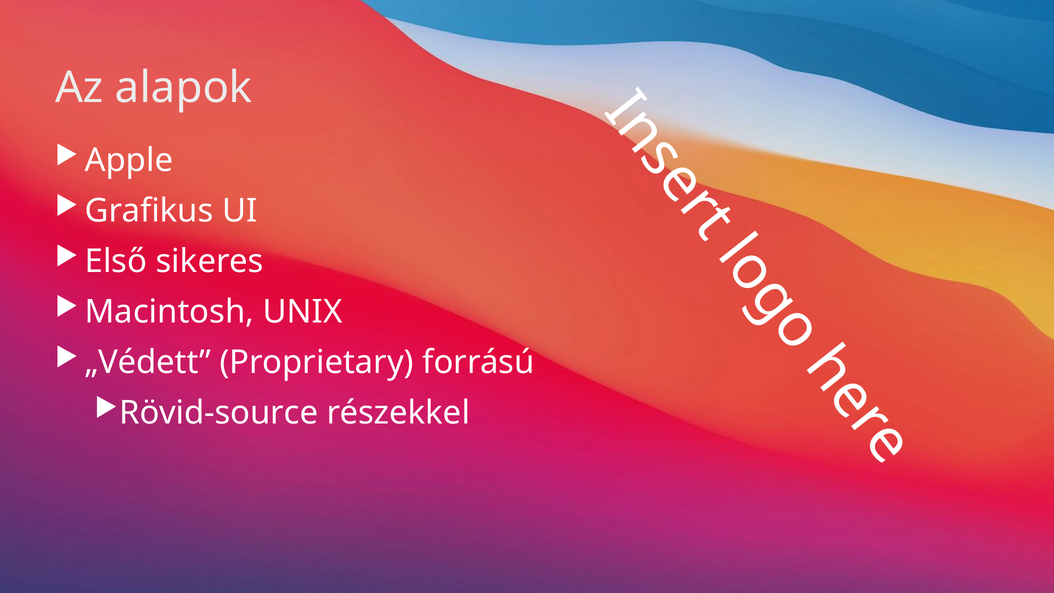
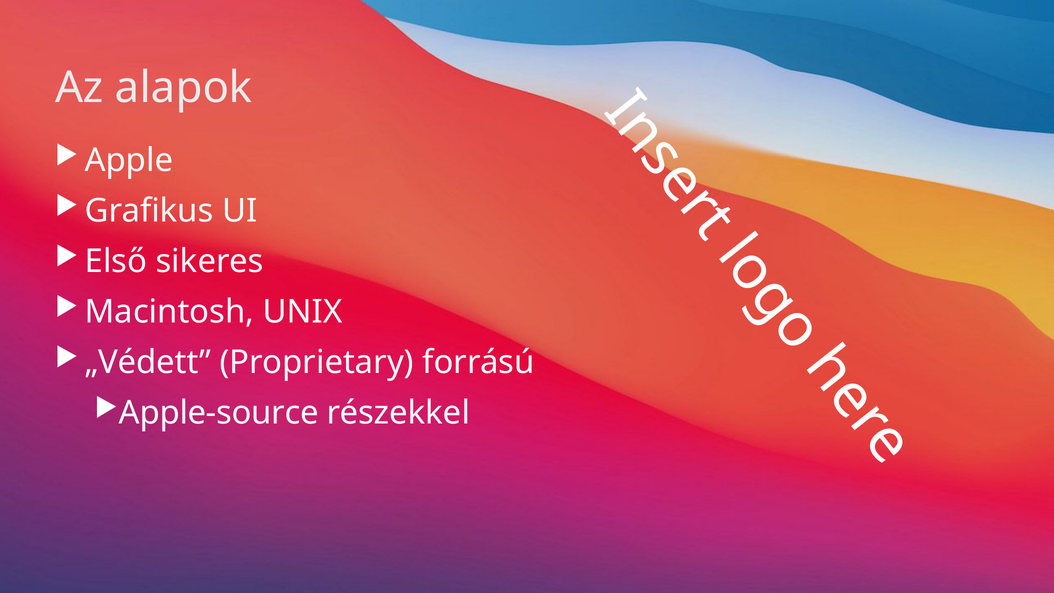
Rövid-source: Rövid-source -> Apple-source (219, 413)
